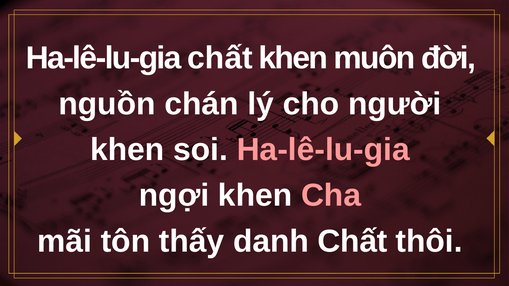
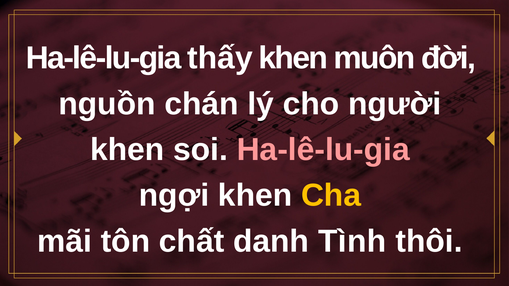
Ha-lê-lu-gia chất: chất -> thấy (220, 58)
Cha colour: pink -> yellow (331, 196)
thấy: thấy -> chất (192, 241)
danh Chất: Chất -> Tình (352, 241)
